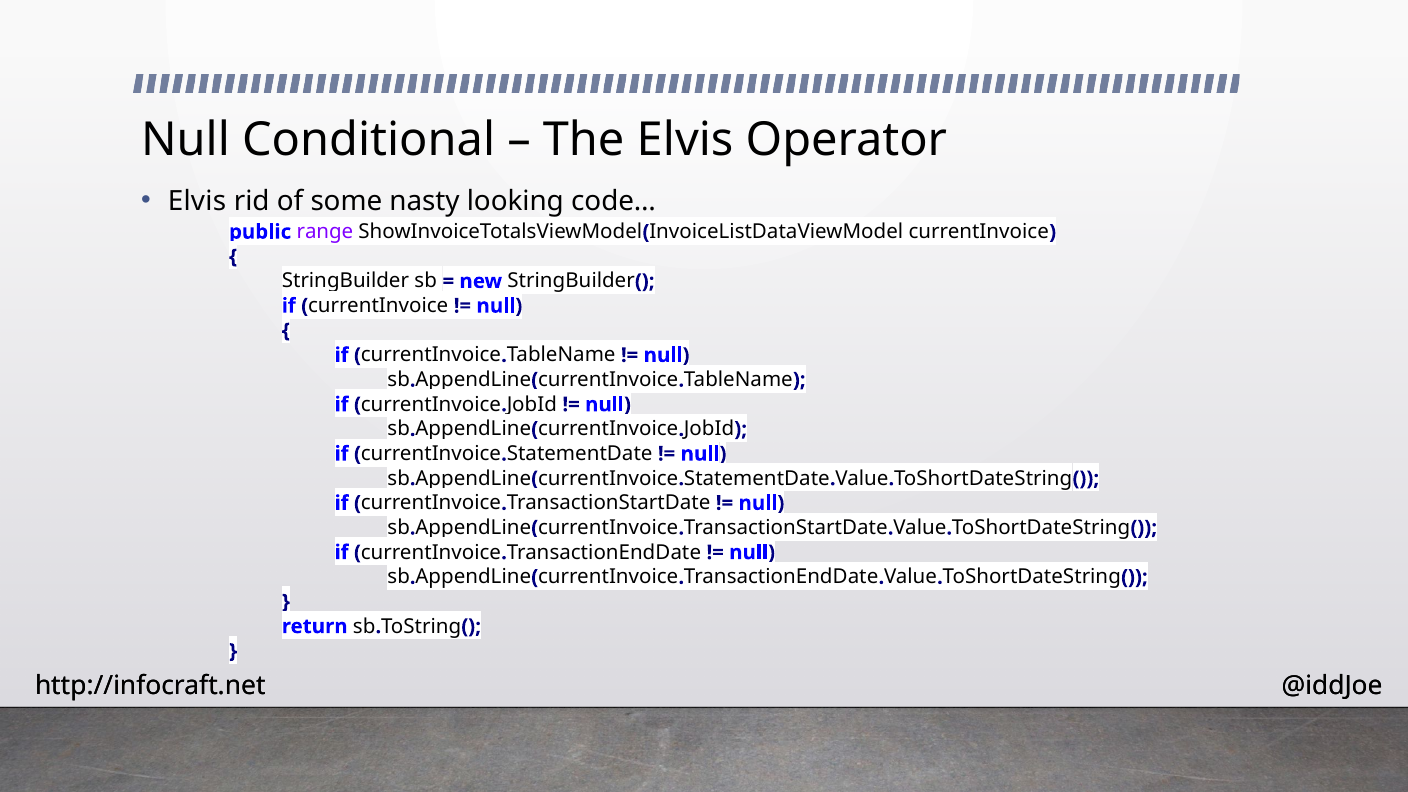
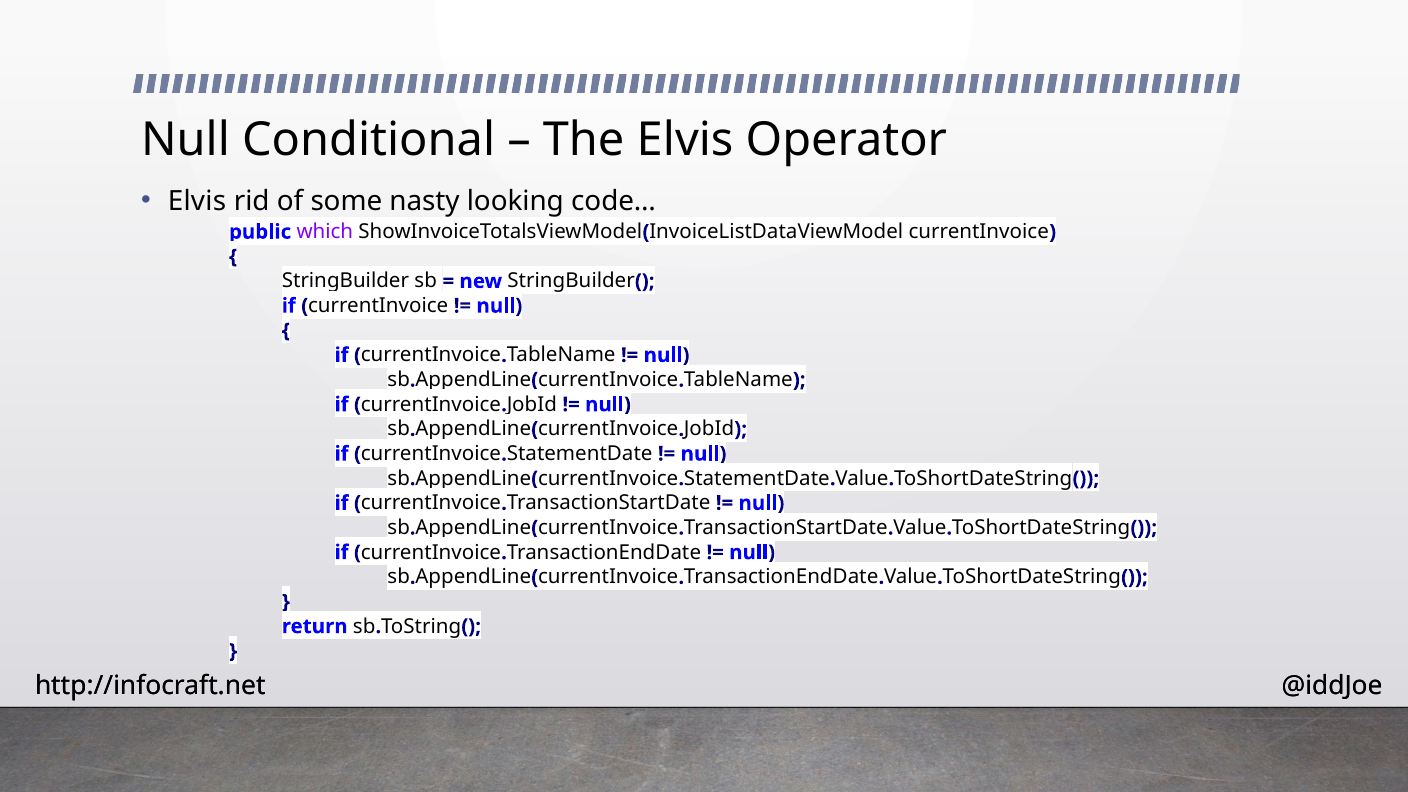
range: range -> which (325, 232)
